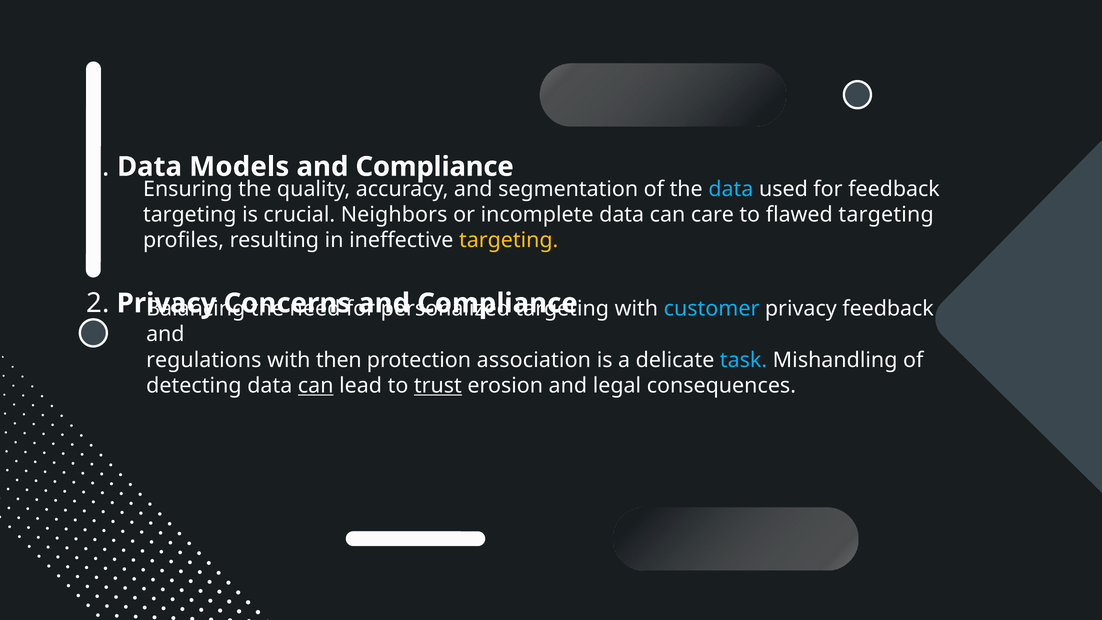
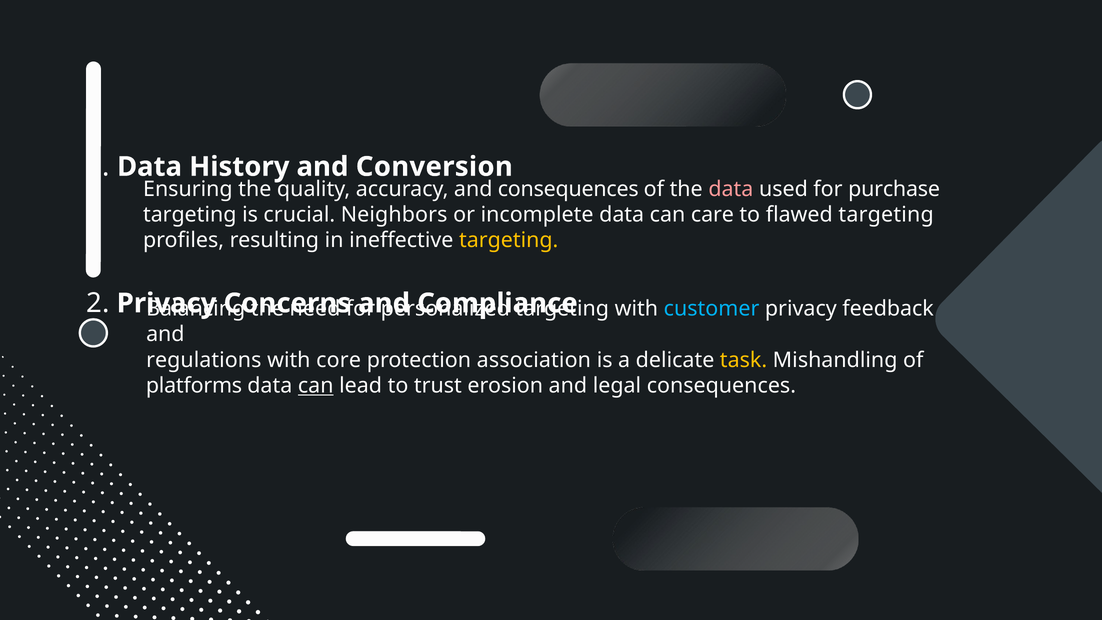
Models: Models -> History (239, 167)
Compliance: Compliance -> Conversion (434, 167)
and segmentation: segmentation -> consequences (568, 189)
data colour: light blue -> pink (731, 189)
for feedback: feedback -> purchase (894, 189)
then: then -> core (339, 360)
task colour: light blue -> yellow (744, 360)
detecting: detecting -> platforms (194, 386)
trust underline: present -> none (438, 386)
